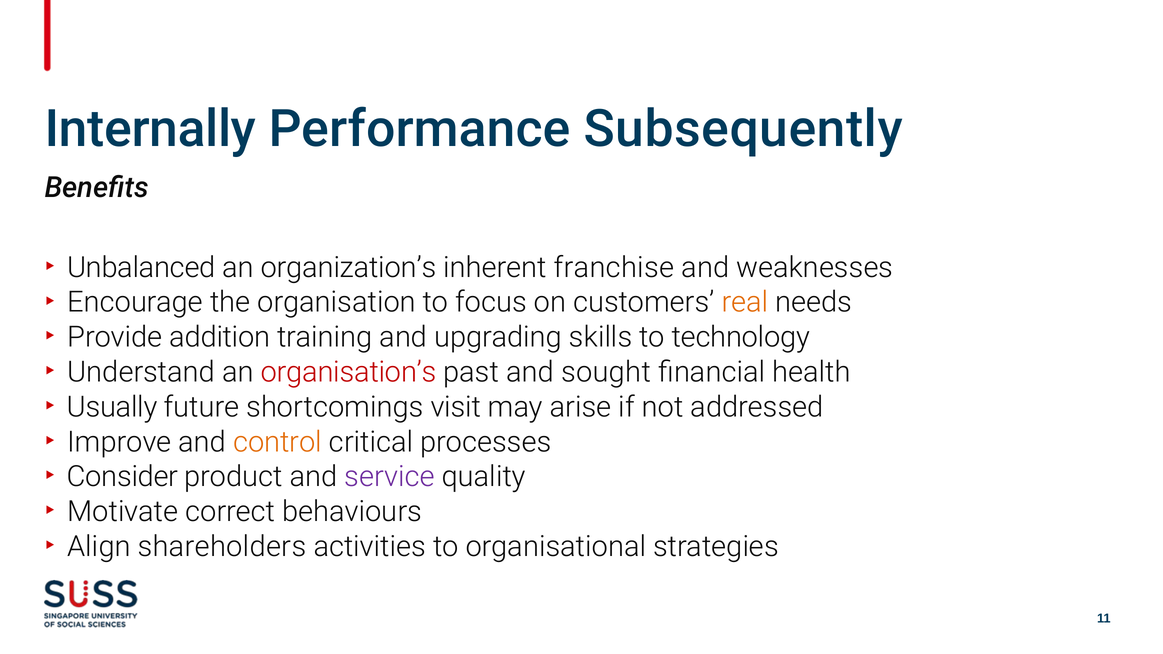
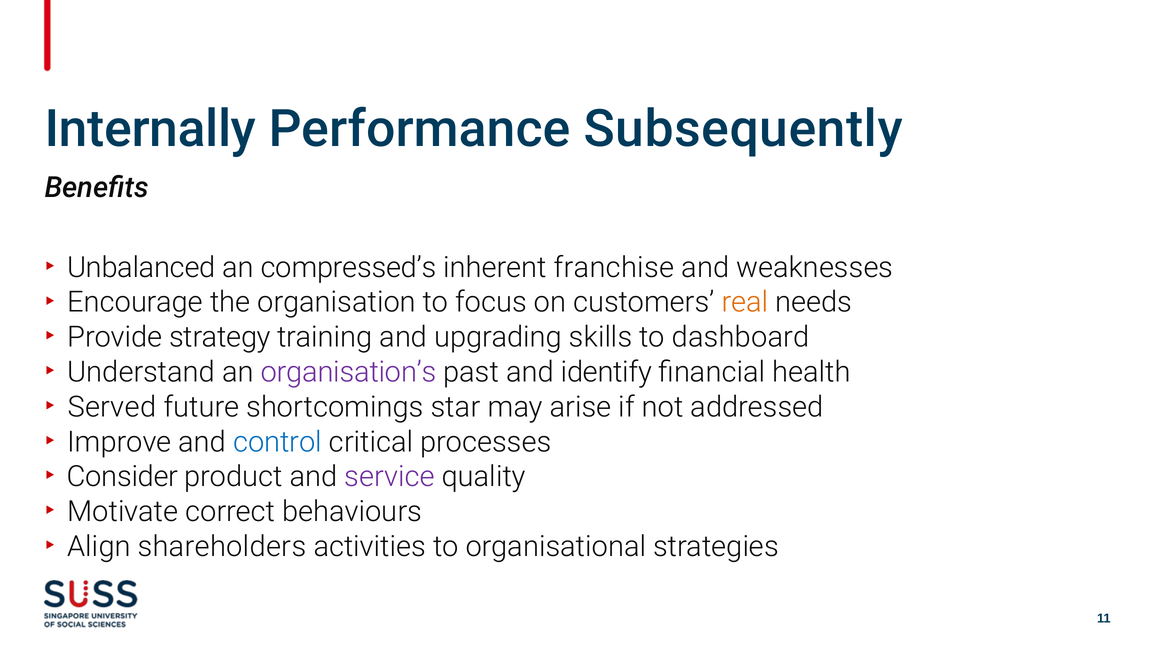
organization’s: organization’s -> compressed’s (349, 268)
addition: addition -> strategy (220, 337)
technology: technology -> dashboard (741, 337)
organisation’s colour: red -> purple (349, 372)
sought: sought -> identify (606, 372)
Usually: Usually -> Served (112, 407)
visit: visit -> star (456, 407)
control colour: orange -> blue (278, 442)
